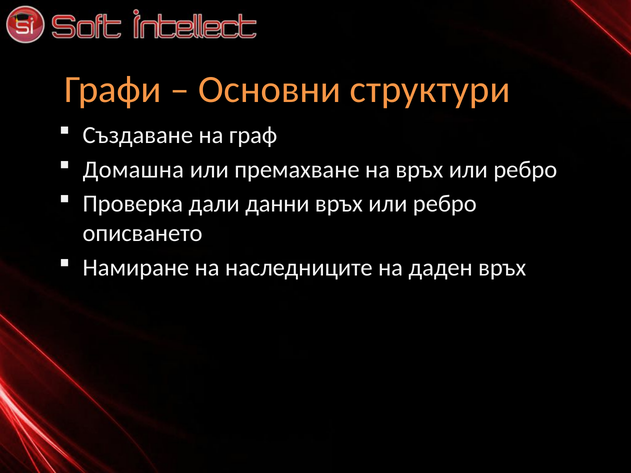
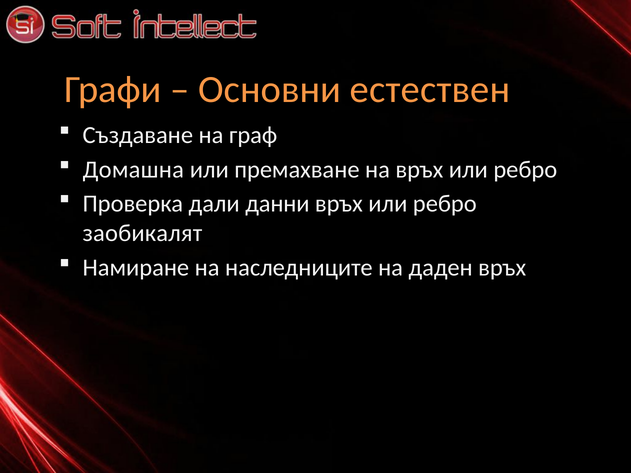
структури: структури -> естествен (430, 89)
описването: описването -> заобикалят (142, 233)
